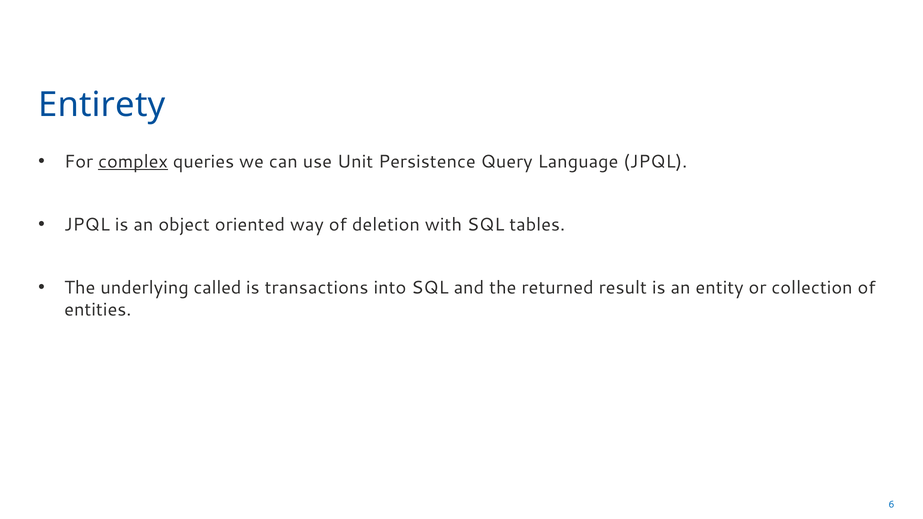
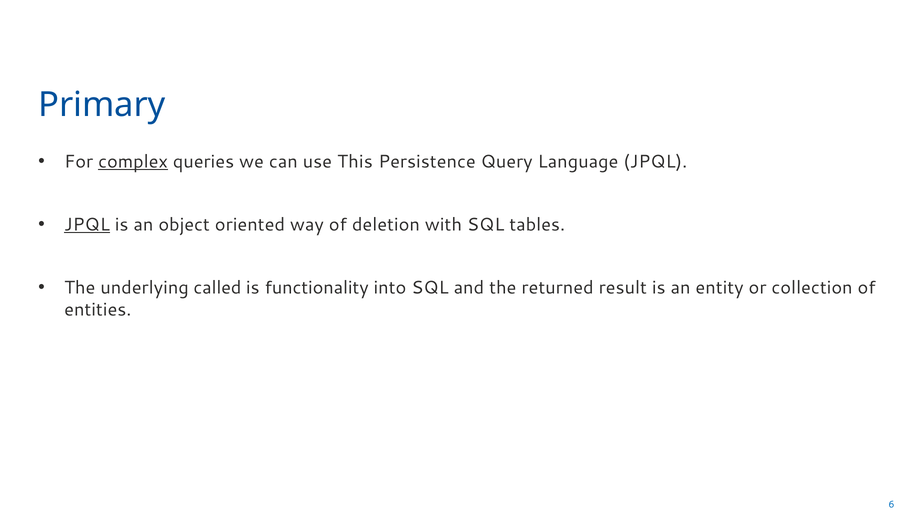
Entirety: Entirety -> Primary (102, 105)
Unit: Unit -> This (355, 162)
JPQL underline: none -> present (87, 225)
transactions: transactions -> functionality (317, 288)
